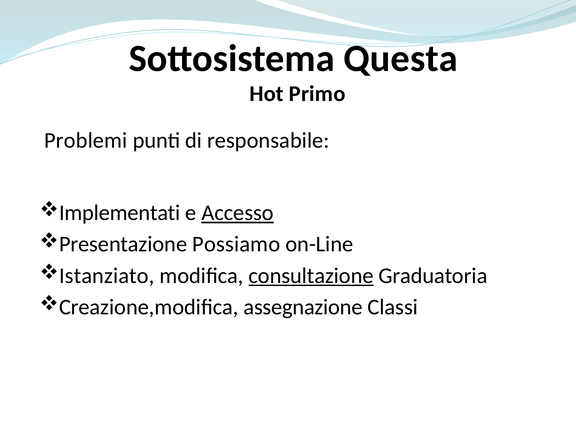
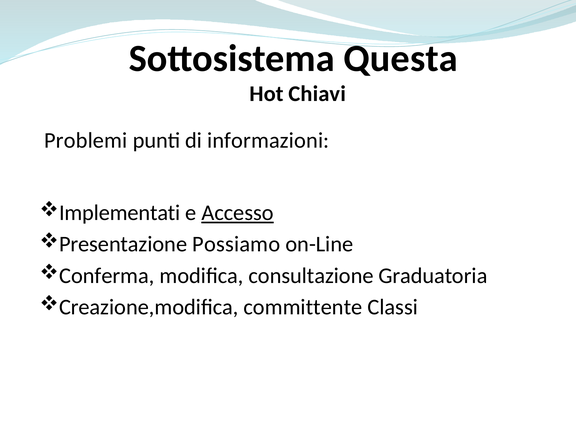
Primo: Primo -> Chiavi (317, 94)
responsabile: responsabile -> informazioni (268, 140)
Istanziato: Istanziato -> Conferma (107, 276)
consultazione underline: present -> none (311, 276)
assegnazione: assegnazione -> committente (303, 307)
